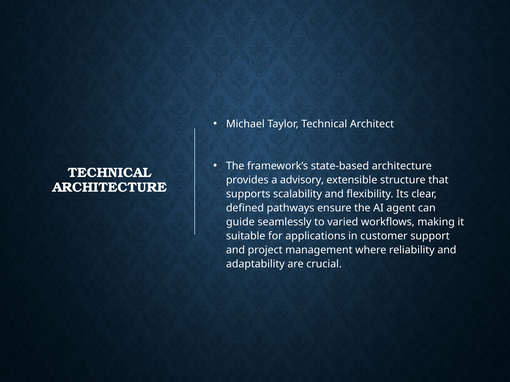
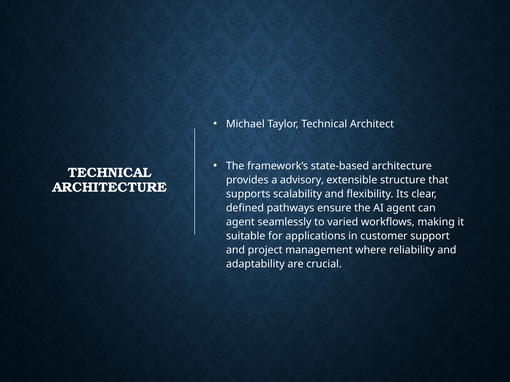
guide: guide -> agent (240, 222)
